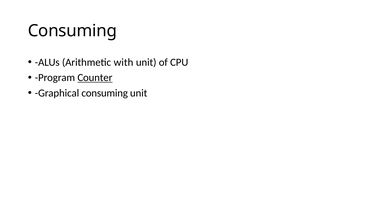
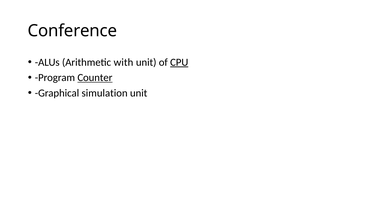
Consuming: Consuming -> Conference (72, 31)
CPU underline: none -> present (179, 62)
Graphical consuming: consuming -> simulation (105, 93)
